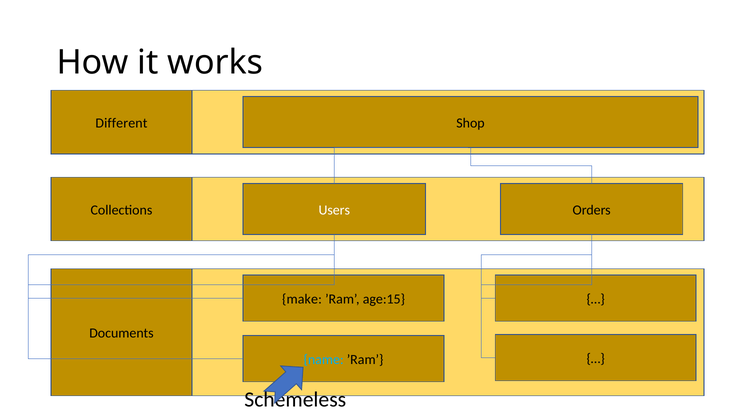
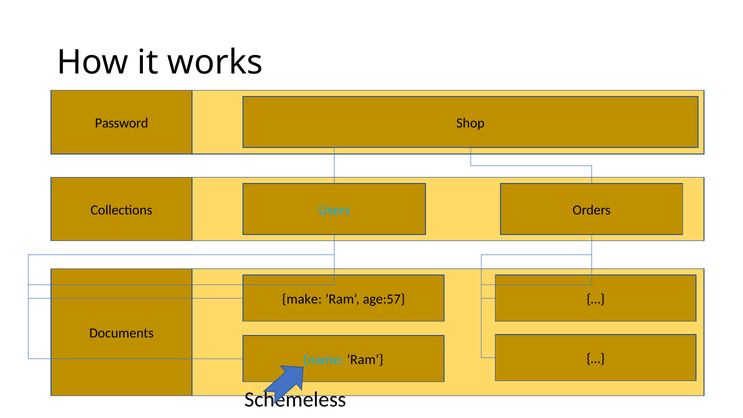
Different: Different -> Password (122, 123)
Users colour: white -> light blue (334, 210)
age:15: age:15 -> age:57 (384, 299)
